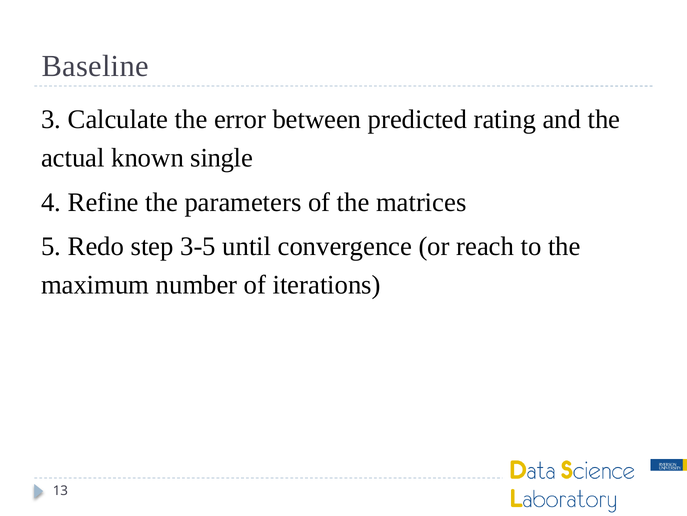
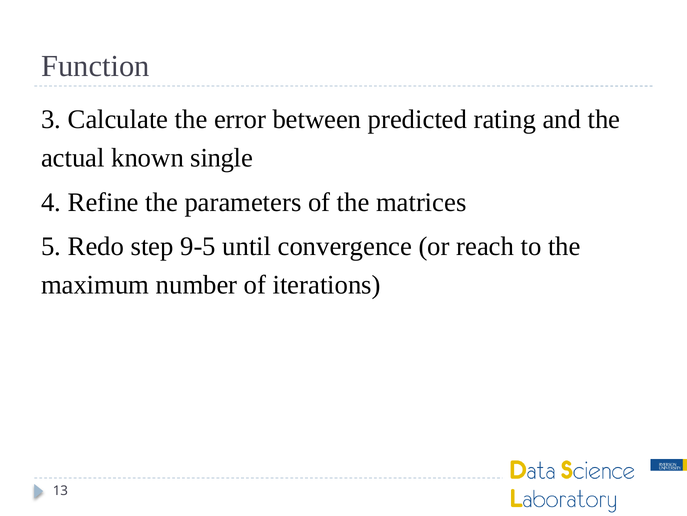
Baseline: Baseline -> Function (95, 66)
3-5: 3-5 -> 9-5 (198, 246)
